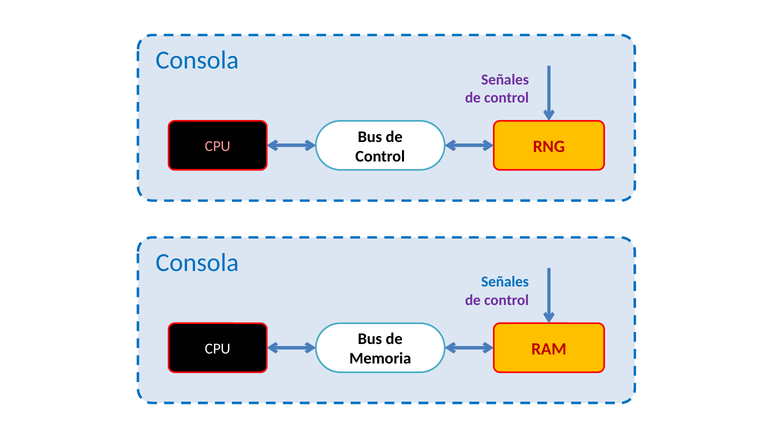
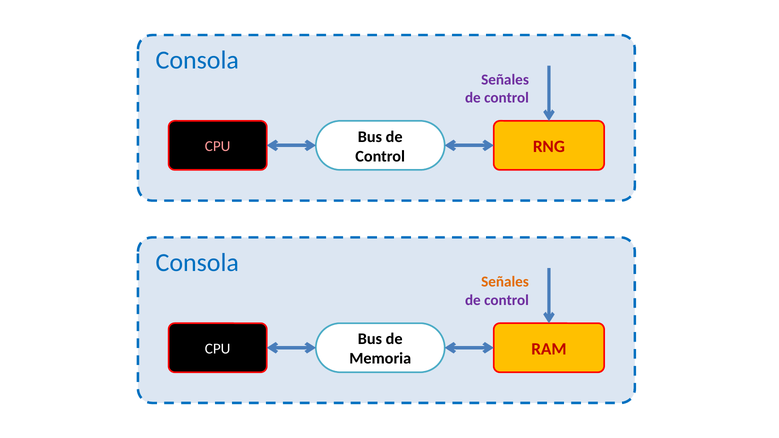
Señales colour: blue -> orange (505, 282)
